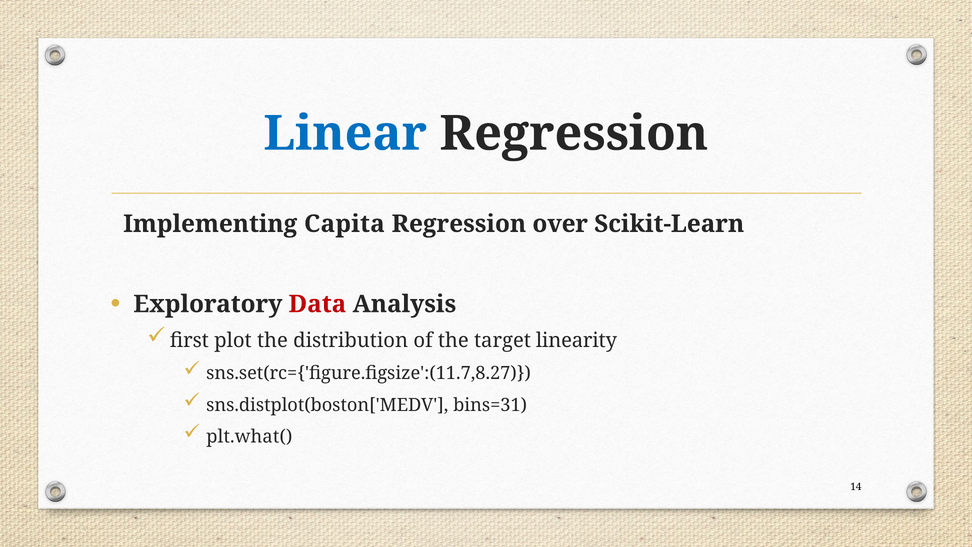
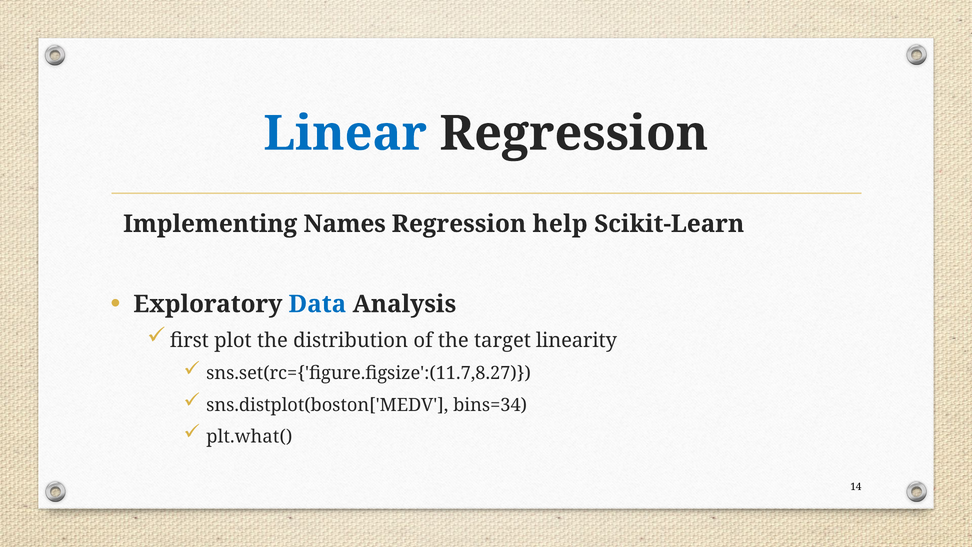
Capita: Capita -> Names (345, 224)
over: over -> help (560, 224)
Data colour: red -> blue (317, 304)
bins=31: bins=31 -> bins=34 (490, 405)
